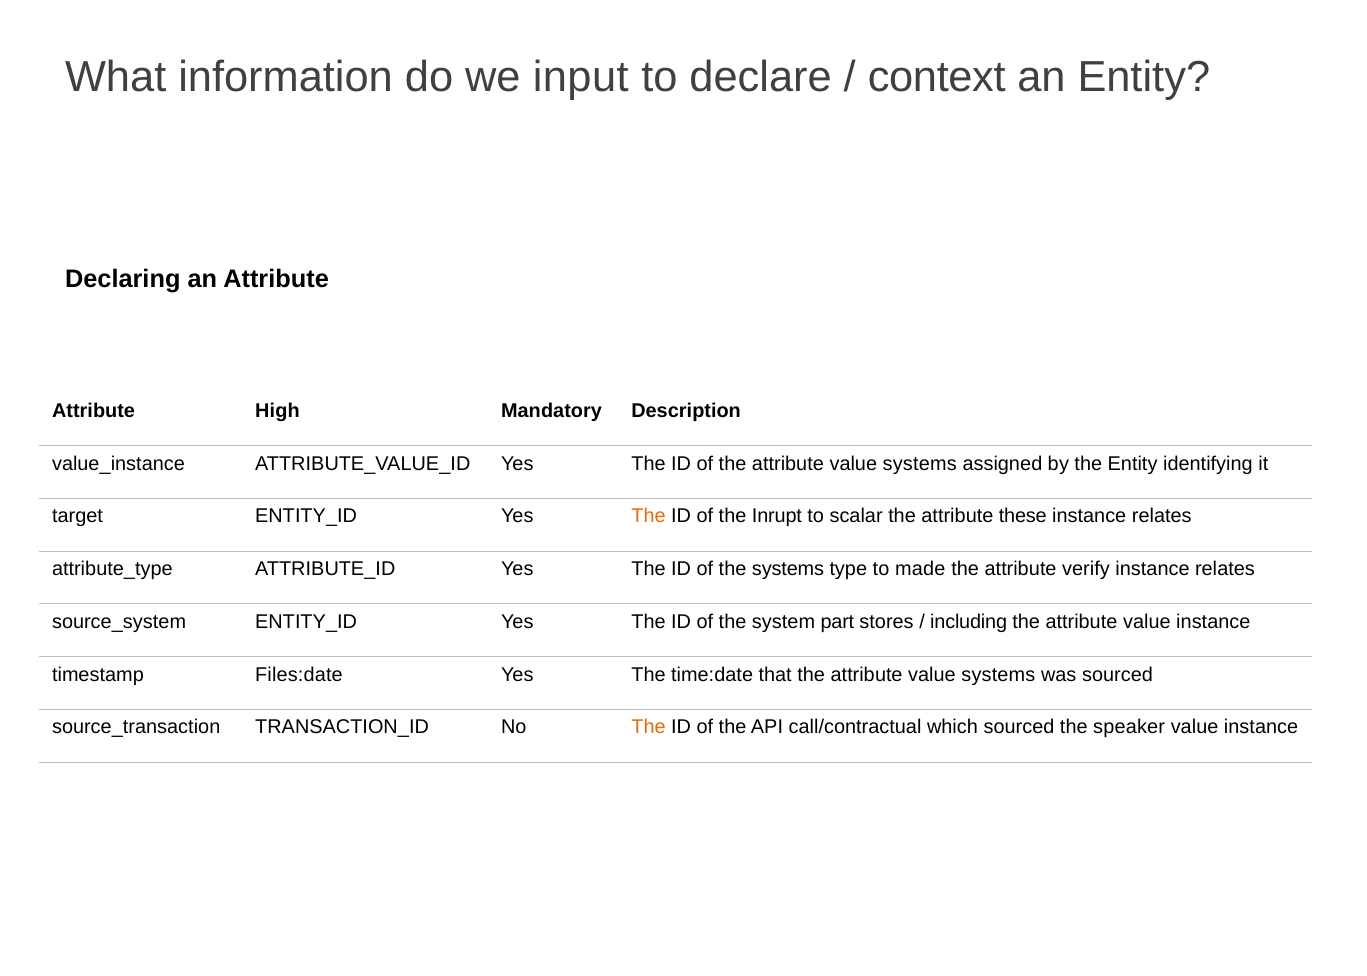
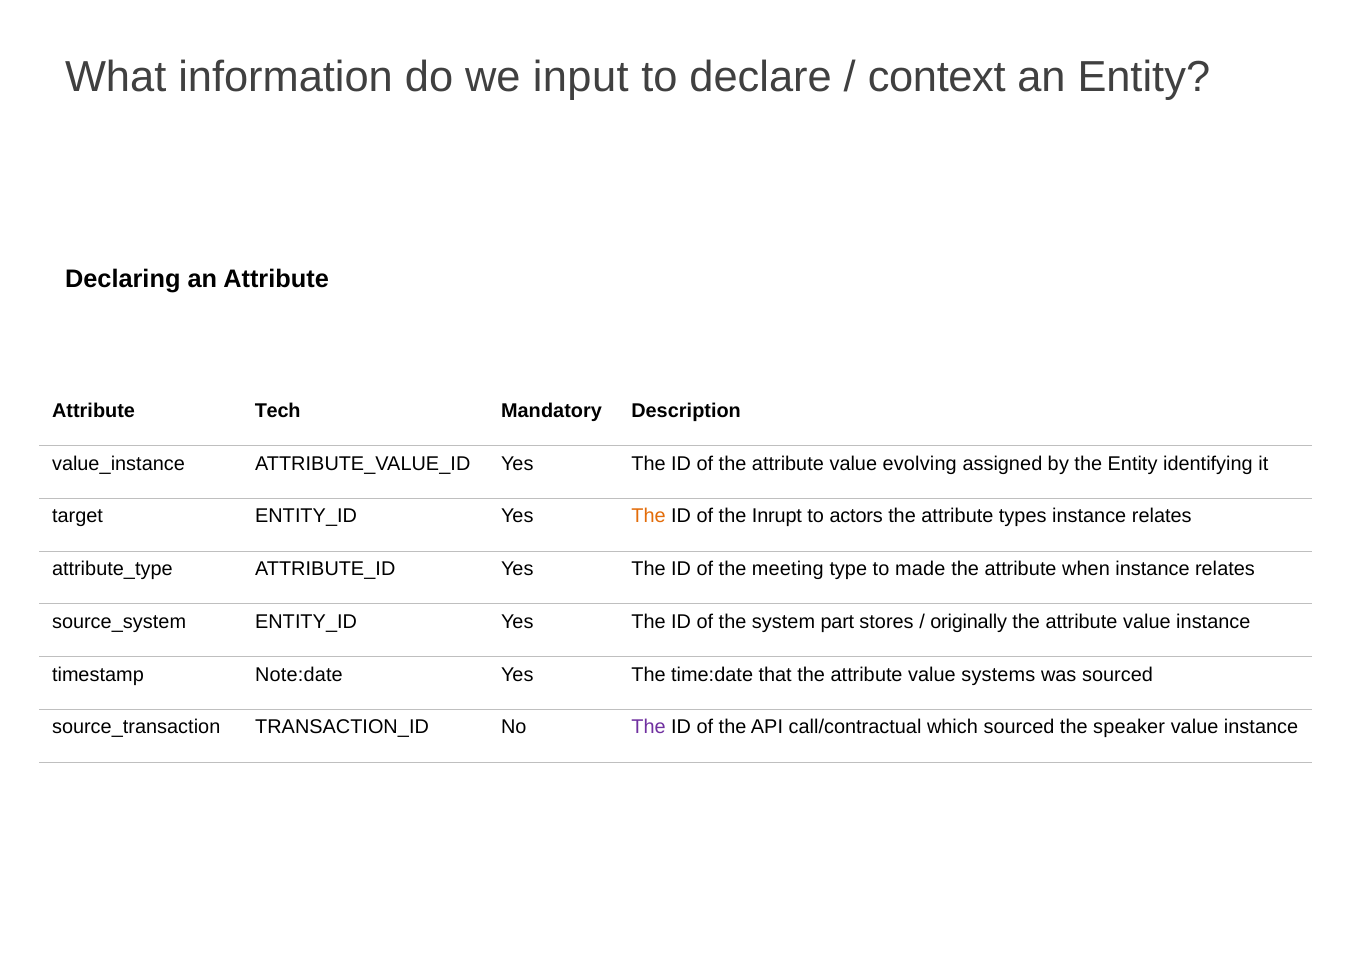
High: High -> Tech (278, 411)
systems: systems -> evolving (920, 464)
scalar: scalar -> actors (856, 517)
these: these -> types (1023, 517)
the systems: systems -> meeting (788, 569)
verify: verify -> when (1086, 569)
including: including -> originally (969, 622)
Files:date: Files:date -> Note:date (299, 675)
The colour: orange -> purple (648, 728)
